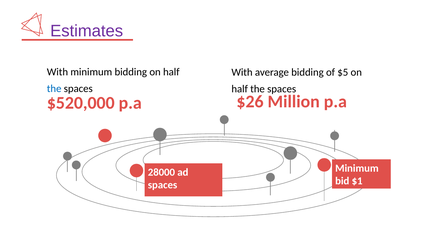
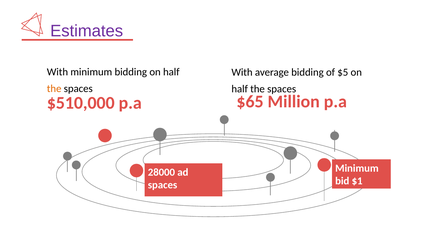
the colour: blue -> orange (54, 89)
$26: $26 -> $65 (250, 102)
$520,000: $520,000 -> $510,000 (81, 103)
